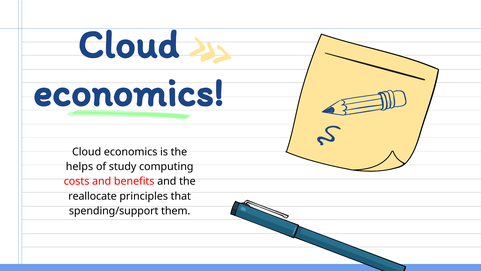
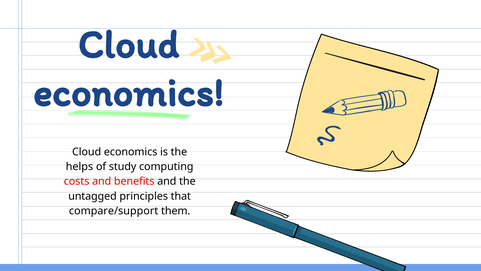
reallocate: reallocate -> untagged (92, 196)
spending/support: spending/support -> compare/support (114, 211)
